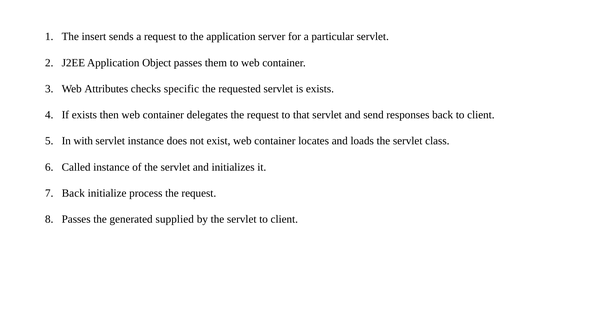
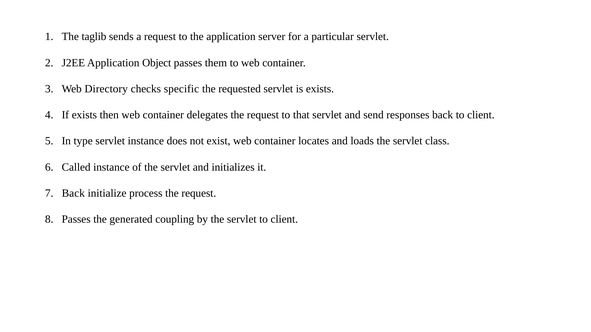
insert: insert -> taglib (94, 37)
Attributes: Attributes -> Directory (106, 89)
with: with -> type (83, 141)
supplied: supplied -> coupling (175, 219)
